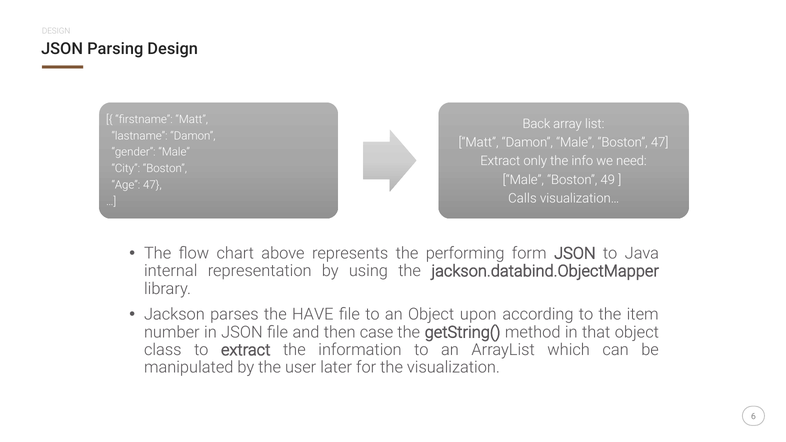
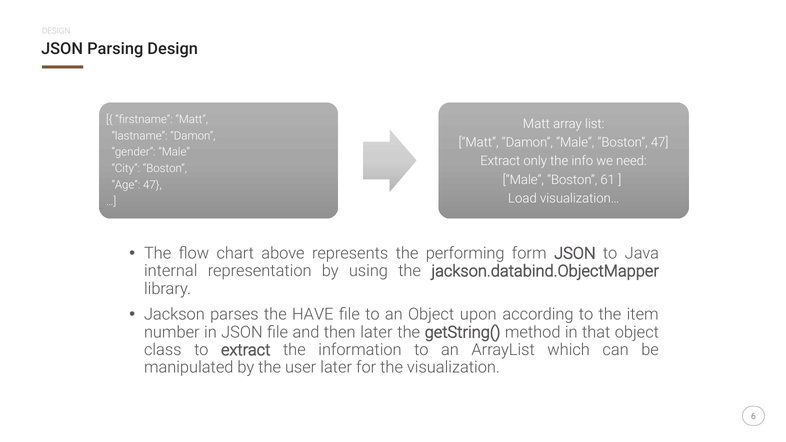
Back: Back -> Matt (536, 124)
49: 49 -> 61 (608, 180)
Calls: Calls -> Load (522, 199)
then case: case -> later (376, 332)
